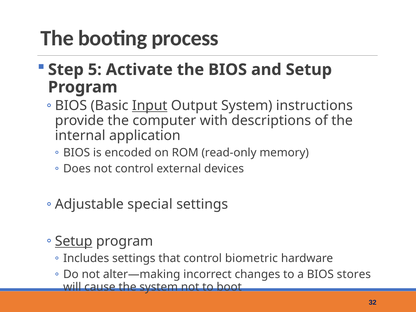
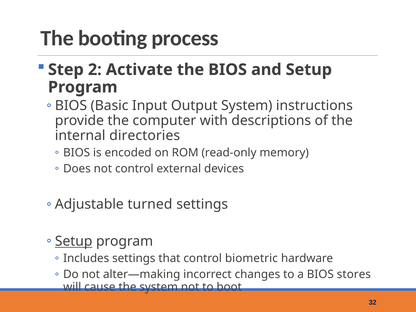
5: 5 -> 2 (95, 70)
Input underline: present -> none (150, 106)
application: application -> directories (145, 136)
special: special -> turned (150, 204)
